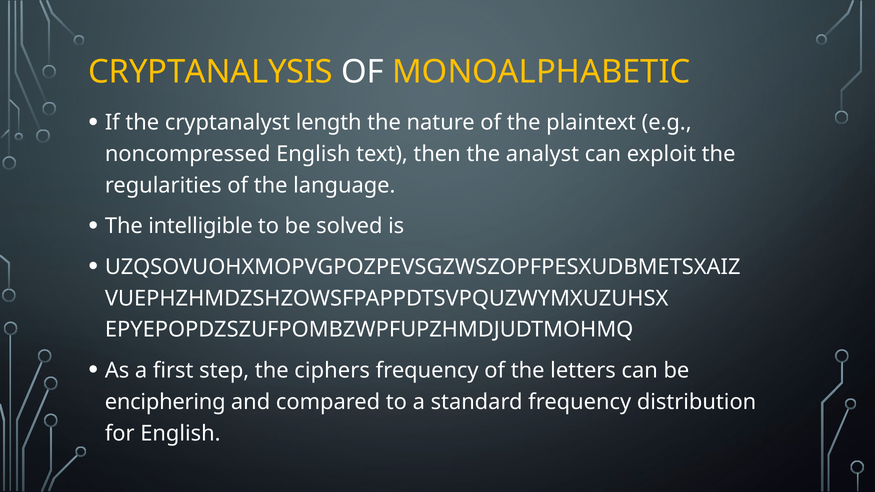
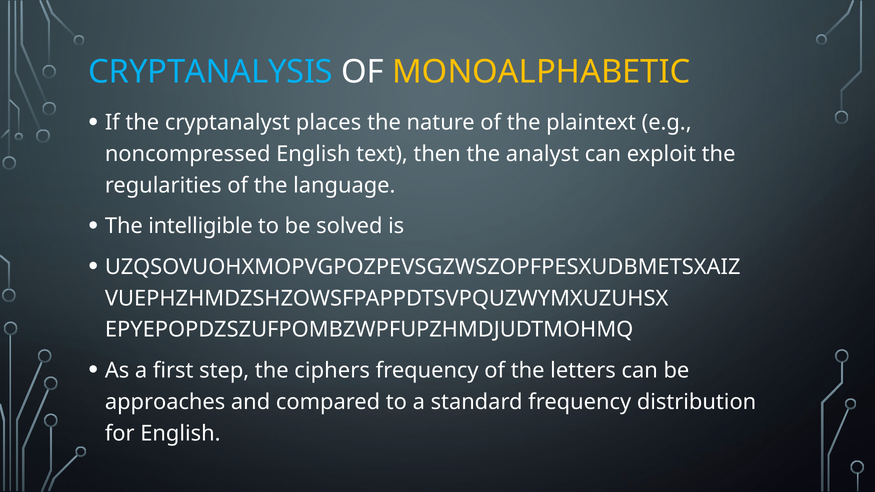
CRYPTANALYSIS colour: yellow -> light blue (211, 72)
length: length -> places (329, 123)
enciphering: enciphering -> approaches (165, 402)
